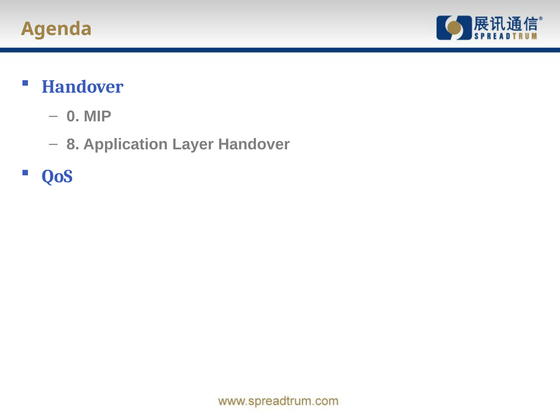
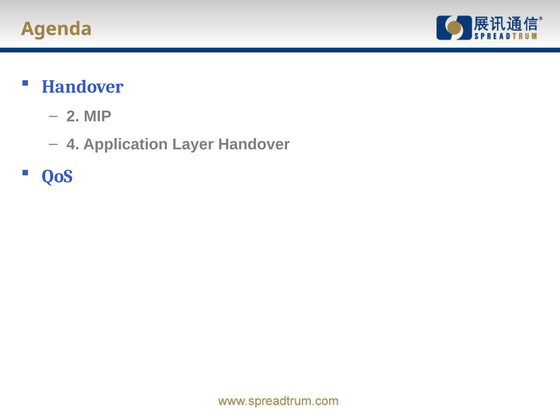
0: 0 -> 2 (73, 116)
8: 8 -> 4 (73, 144)
